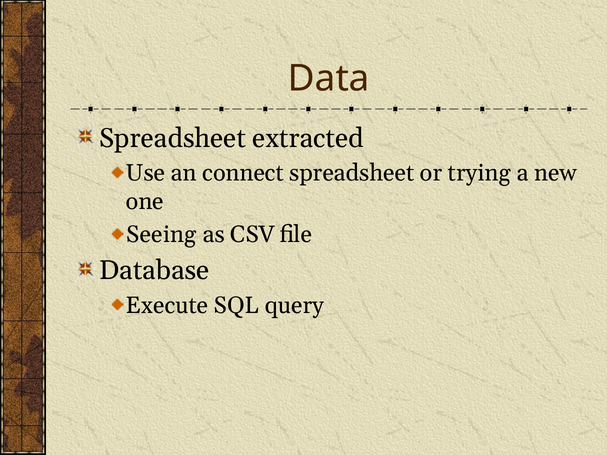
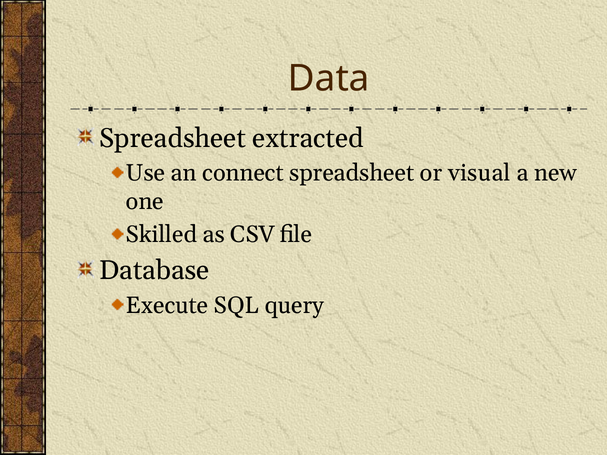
trying: trying -> visual (479, 173)
Seeing: Seeing -> Skilled (162, 235)
